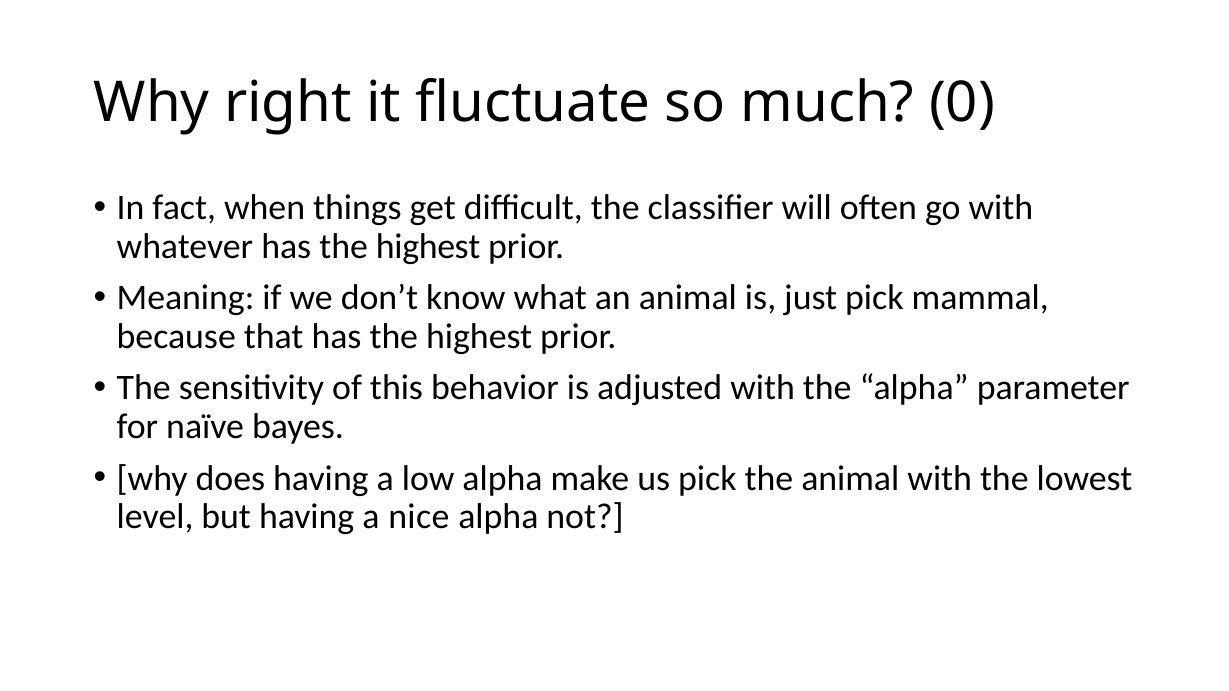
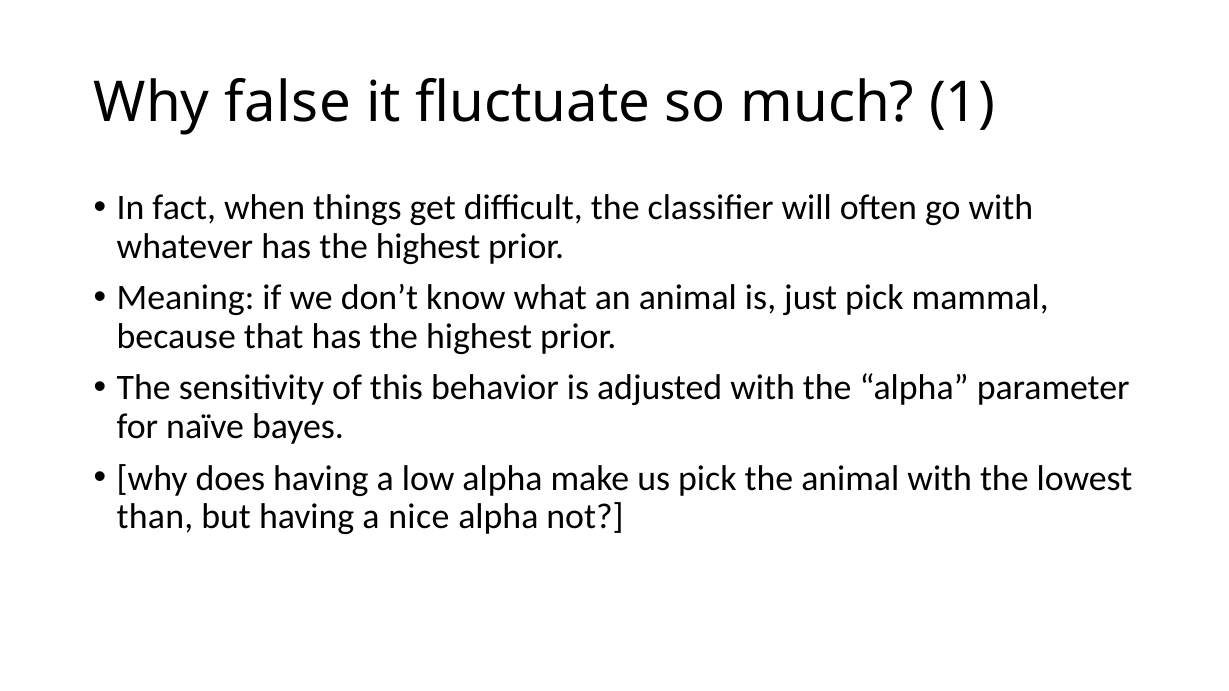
right: right -> false (288, 103)
0: 0 -> 1 (962, 103)
level: level -> than (155, 517)
